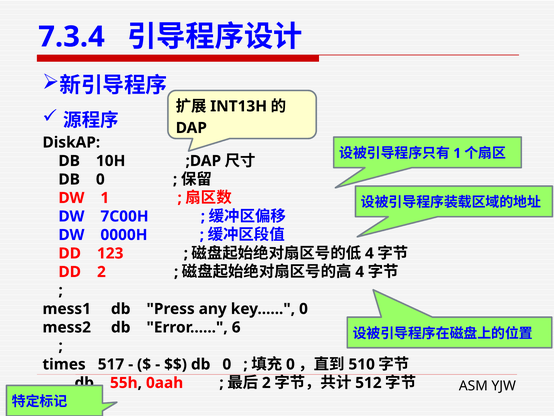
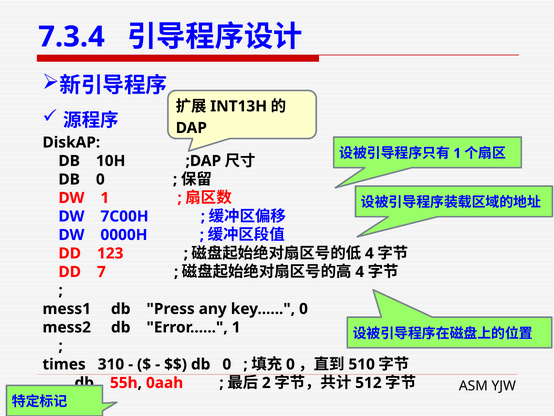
DD 2: 2 -> 7 (101, 272)
Error 6: 6 -> 1 (236, 327)
517: 517 -> 310 (111, 364)
